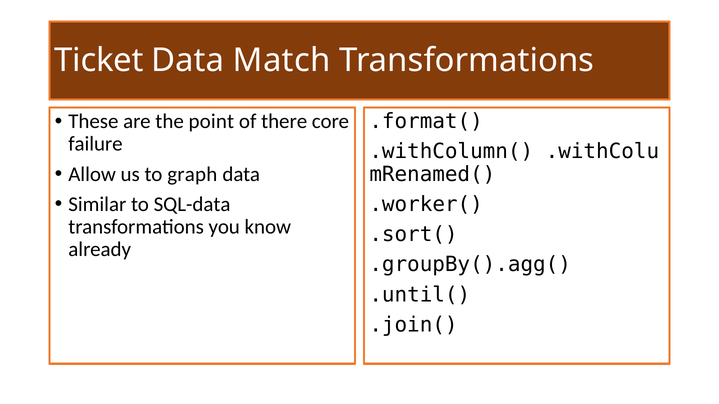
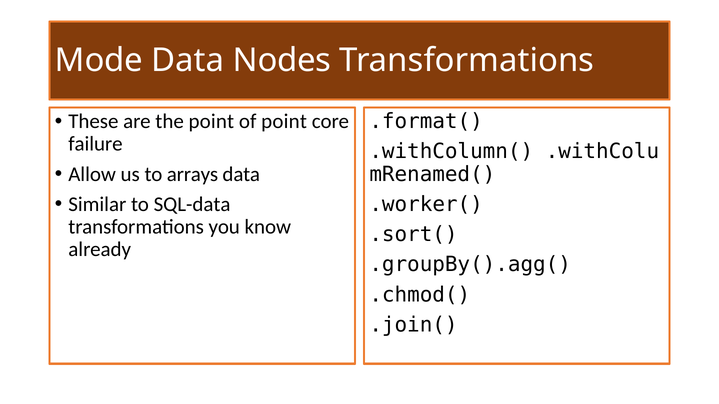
Ticket: Ticket -> Mode (99, 60)
Match: Match -> Nodes (282, 60)
of there: there -> point (284, 122)
graph: graph -> arrays (193, 174)
.until(: .until( -> .chmod( (420, 295)
